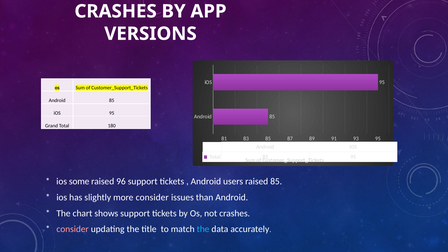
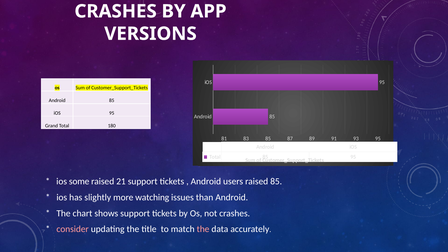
96: 96 -> 21 (121, 182)
more consider: consider -> watching (152, 197)
the colour: light blue -> pink (203, 229)
